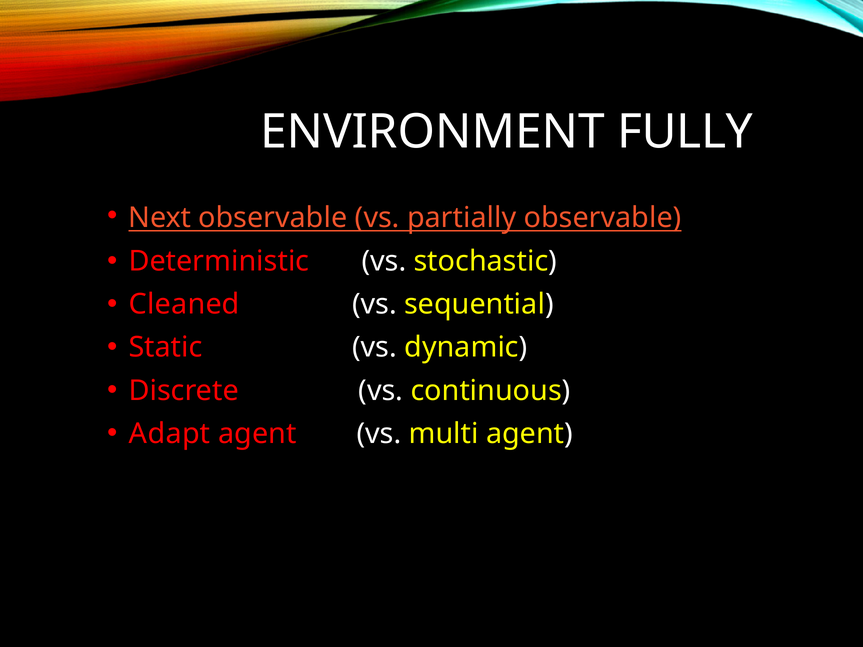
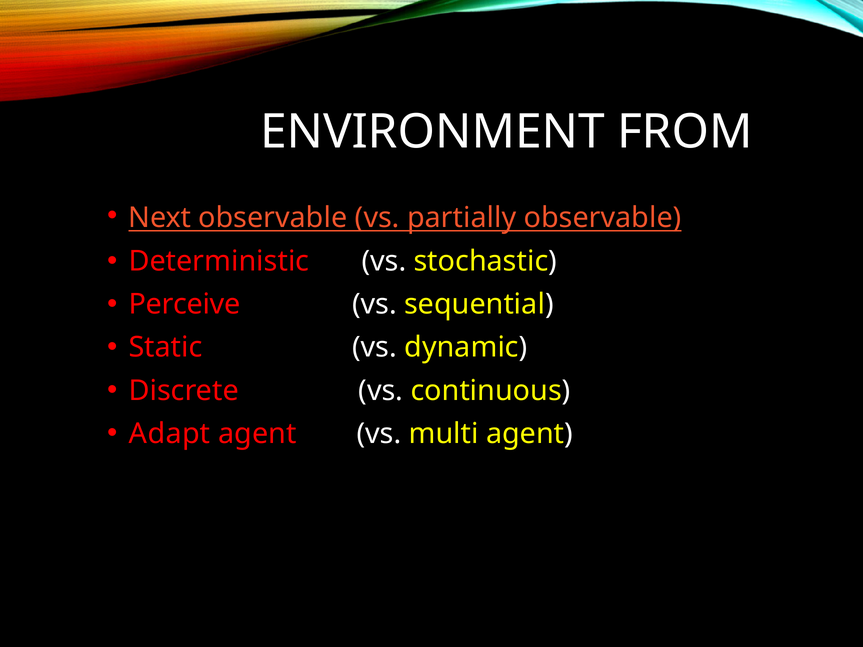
FULLY: FULLY -> FROM (685, 132)
Cleaned: Cleaned -> Perceive (184, 305)
